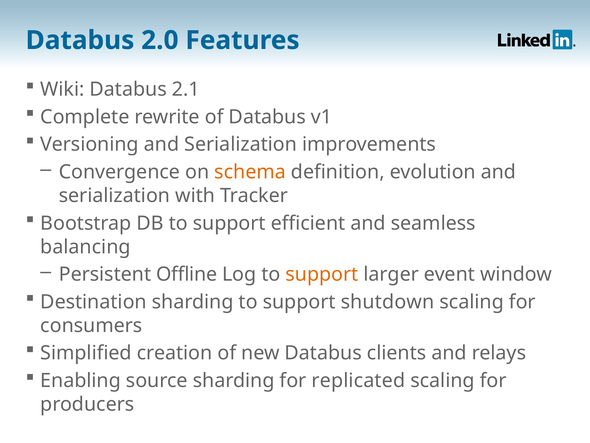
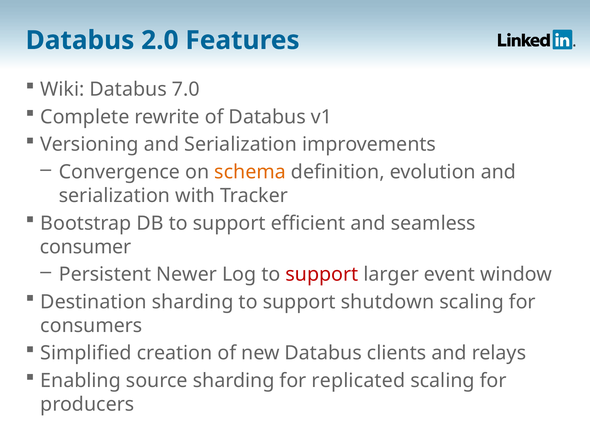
2.1: 2.1 -> 7.0 (186, 89)
balancing: balancing -> consumer (86, 247)
Offline: Offline -> Newer (187, 274)
support colour: orange -> red (322, 274)
